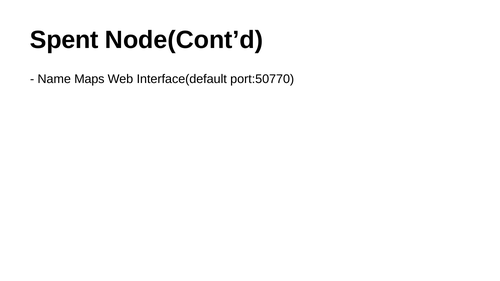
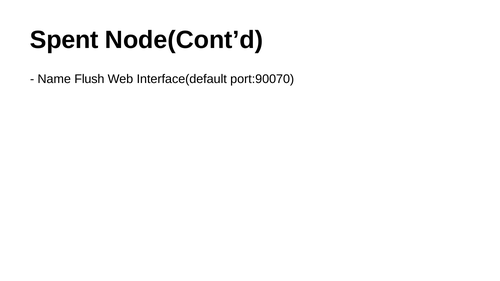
Maps: Maps -> Flush (89, 79)
port:50770: port:50770 -> port:90070 (262, 79)
